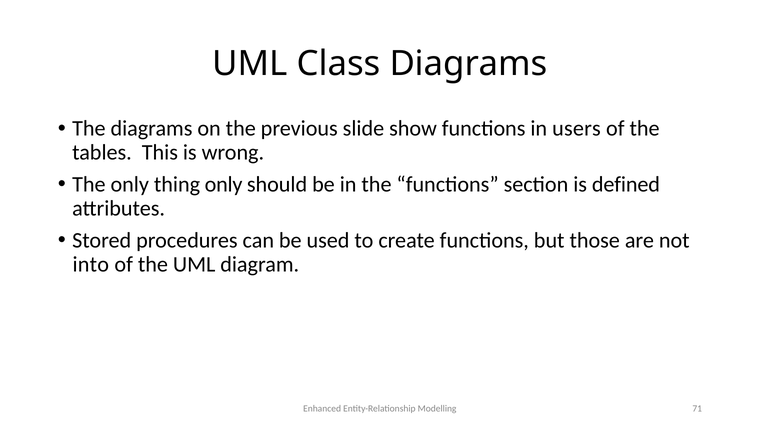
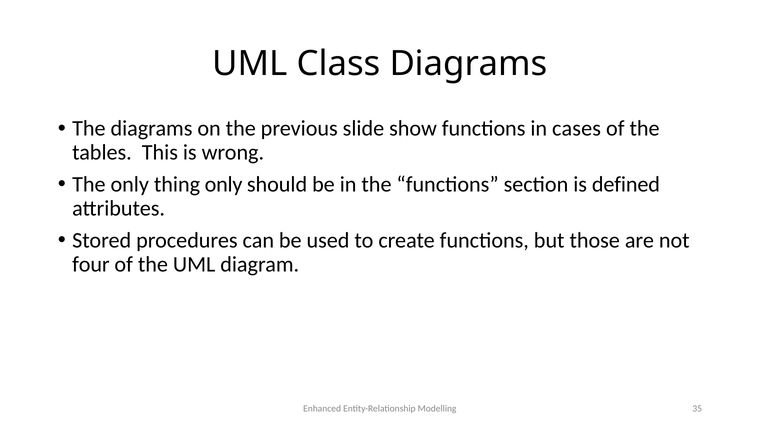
users: users -> cases (577, 128)
into: into -> four (91, 264)
71: 71 -> 35 (697, 408)
